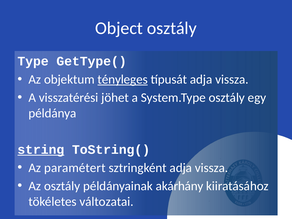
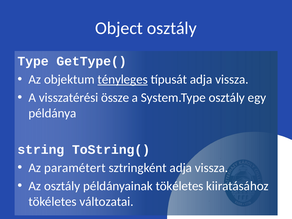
jöhet: jöhet -> össze (115, 98)
string underline: present -> none (41, 150)
példányainak akárhány: akárhány -> tökéletes (180, 186)
